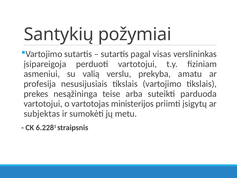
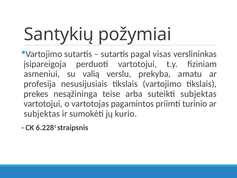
suteikti parduoda: parduoda -> subjektas (199, 94)
ministerijos: ministerijos -> pagamintos (132, 104)
įsigytų: įsigytų -> turinio (195, 104)
metu: metu -> kurio (126, 114)
